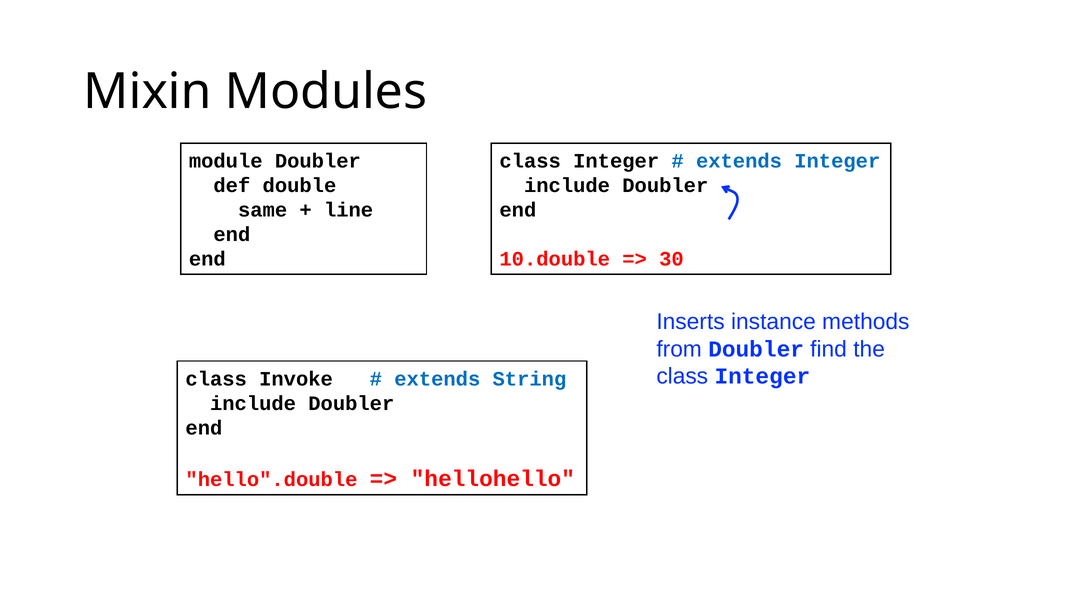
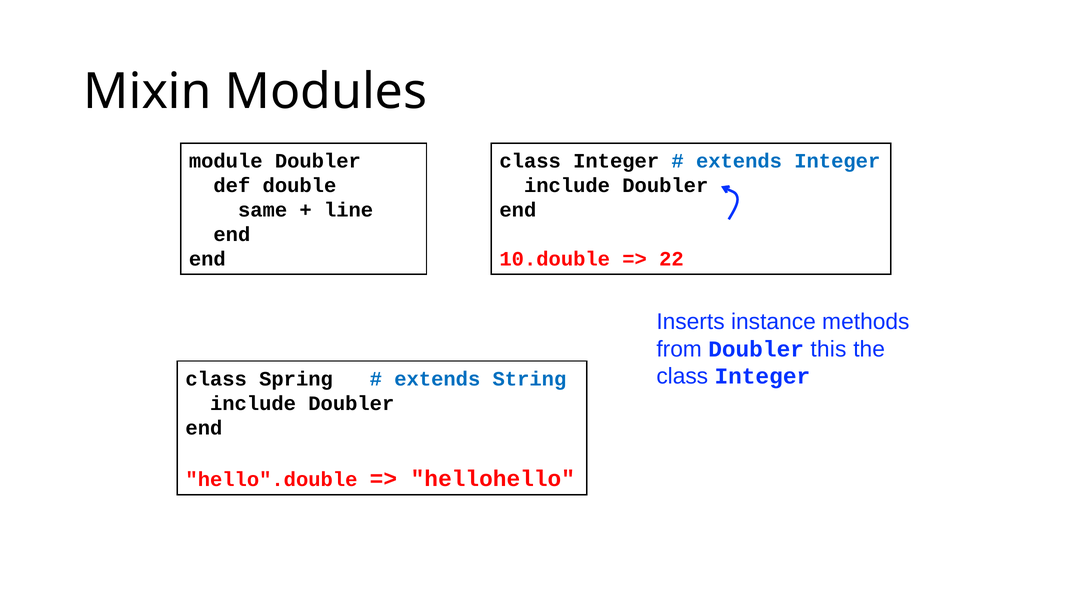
30: 30 -> 22 (671, 259)
find: find -> this (828, 349)
Invoke: Invoke -> Spring (296, 379)
